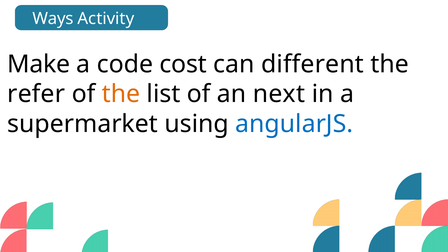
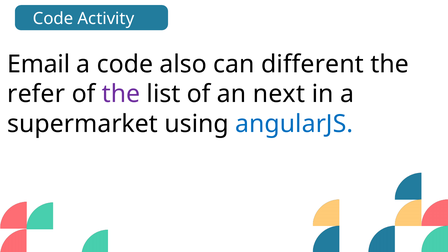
Ways: Ways -> Code (53, 19)
Make: Make -> Email (39, 64)
cost: cost -> also (183, 64)
the colour: orange -> purple (121, 94)
